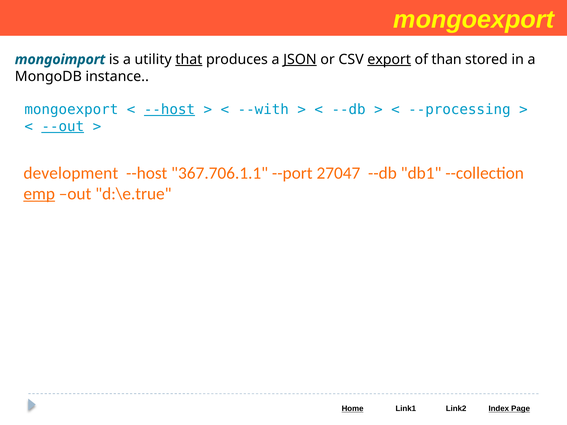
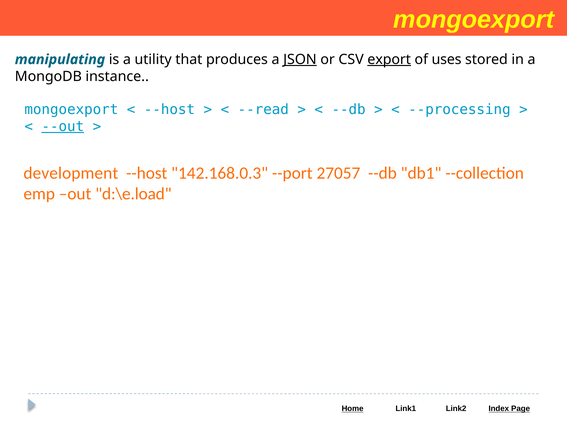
mongoimport: mongoimport -> manipulating (60, 60)
that underline: present -> none (189, 60)
than: than -> uses (447, 60)
--host underline: present -> none (169, 109)
--with: --with -> --read (263, 109)
367.706.1.1: 367.706.1.1 -> 142.168.0.3 (220, 173)
27047: 27047 -> 27057 (338, 173)
emp underline: present -> none (39, 194)
d:\e.true: d:\e.true -> d:\e.load (133, 194)
